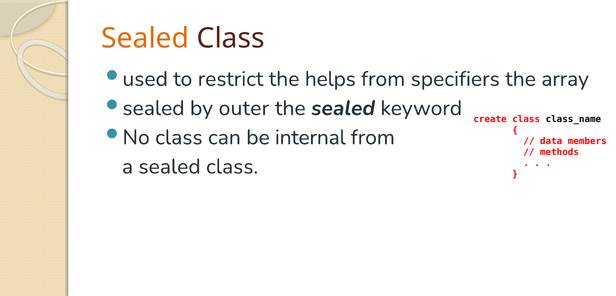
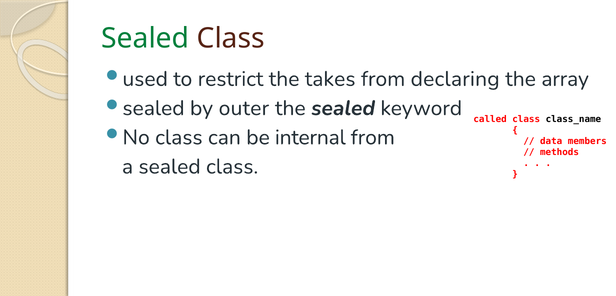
Sealed colour: orange -> green (145, 39)
helps: helps -> takes (330, 79)
specifiers: specifiers -> declaring (455, 79)
create: create -> called (490, 119)
